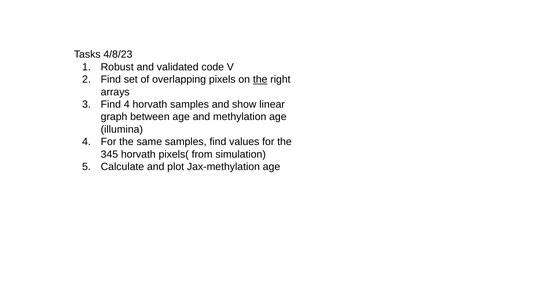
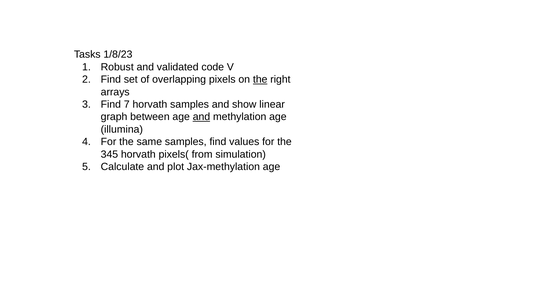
4/8/23: 4/8/23 -> 1/8/23 (118, 54)
Find 4: 4 -> 7 (127, 104)
and underline: none -> present (201, 117)
